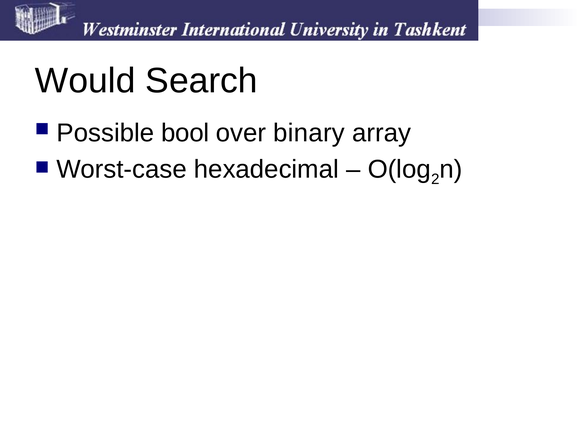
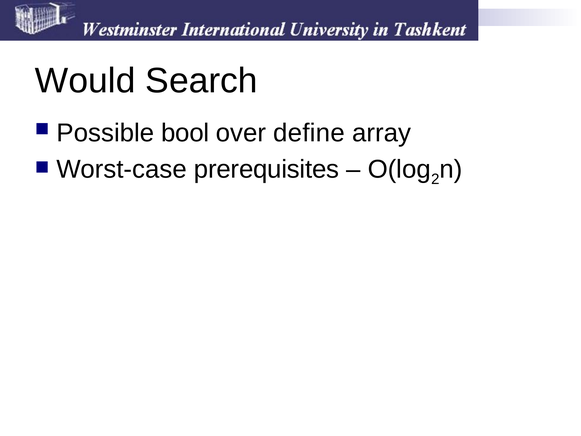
binary: binary -> define (309, 133)
hexadecimal: hexadecimal -> prerequisites (267, 169)
